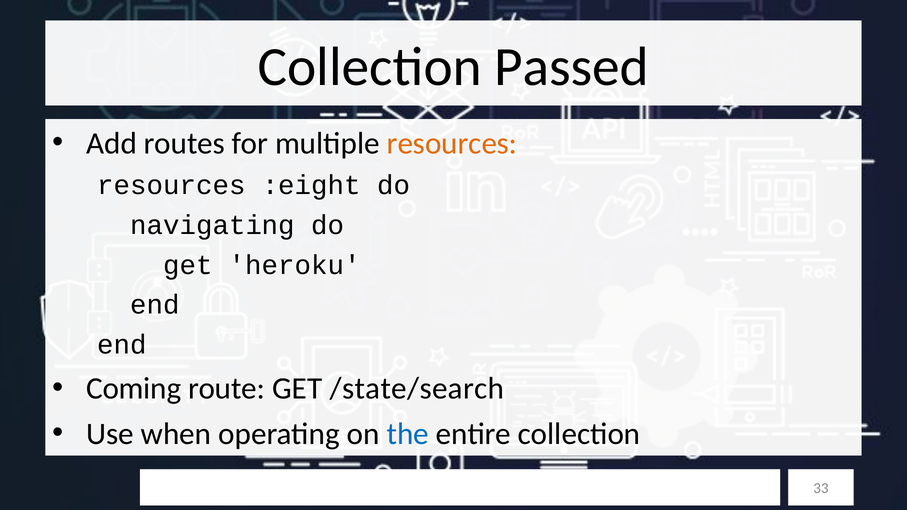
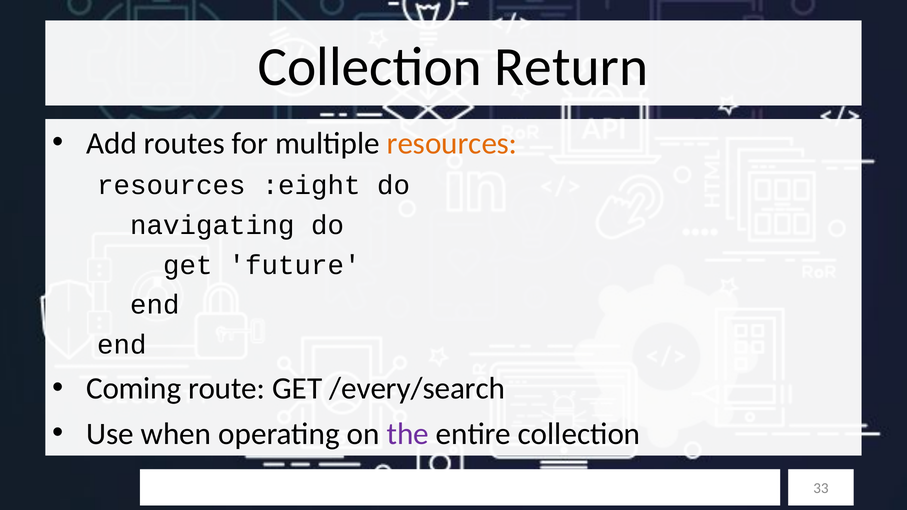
Passed: Passed -> Return (571, 67)
heroku: heroku -> future (295, 265)
/state/search: /state/search -> /every/search (417, 388)
the colour: blue -> purple (408, 434)
